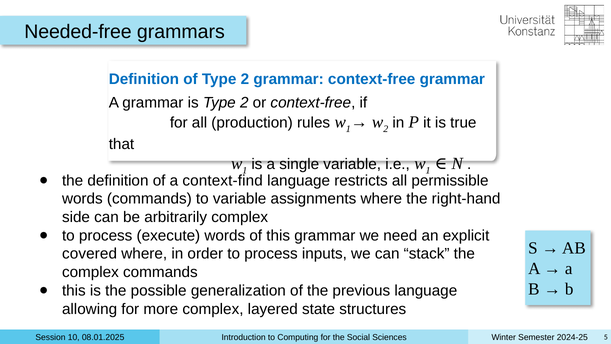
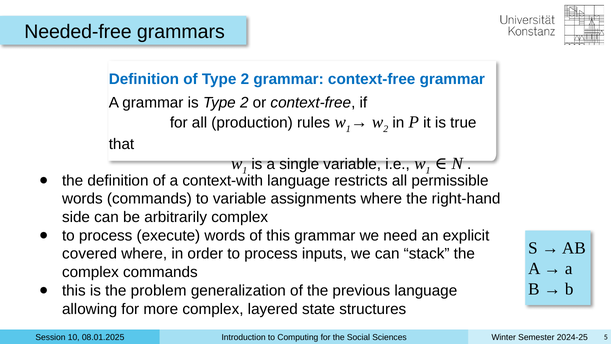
context-find: context-find -> context-with (223, 180)
possible: possible -> problem (159, 290)
